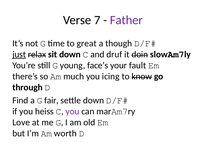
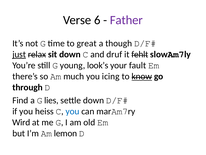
7: 7 -> 6 (97, 20)
doin: doin -> fehlt (140, 54)
face’s: face’s -> look’s (98, 65)
know underline: none -> present (142, 76)
fair: fair -> lies (51, 100)
you colour: purple -> blue (72, 111)
Love: Love -> Wird (21, 122)
worth: worth -> lemon (65, 133)
